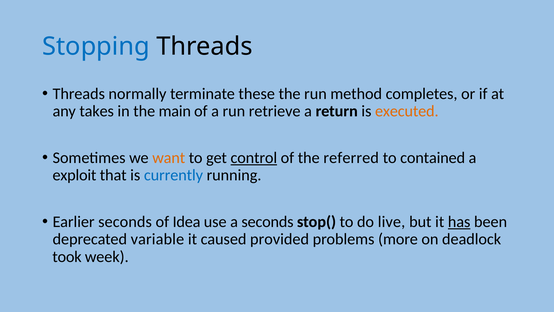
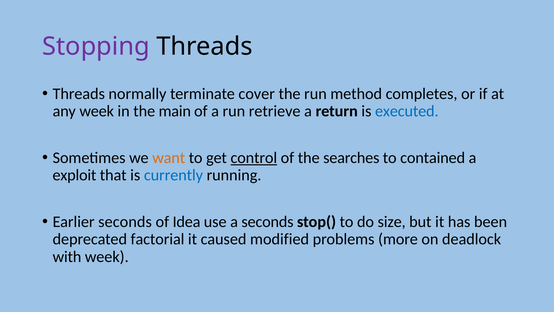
Stopping colour: blue -> purple (96, 47)
these: these -> cover (257, 94)
any takes: takes -> week (97, 111)
executed colour: orange -> blue (407, 111)
referred: referred -> searches (351, 158)
live: live -> size (392, 221)
has underline: present -> none (459, 221)
variable: variable -> factorial (158, 239)
provided: provided -> modified (280, 239)
took: took -> with (67, 256)
